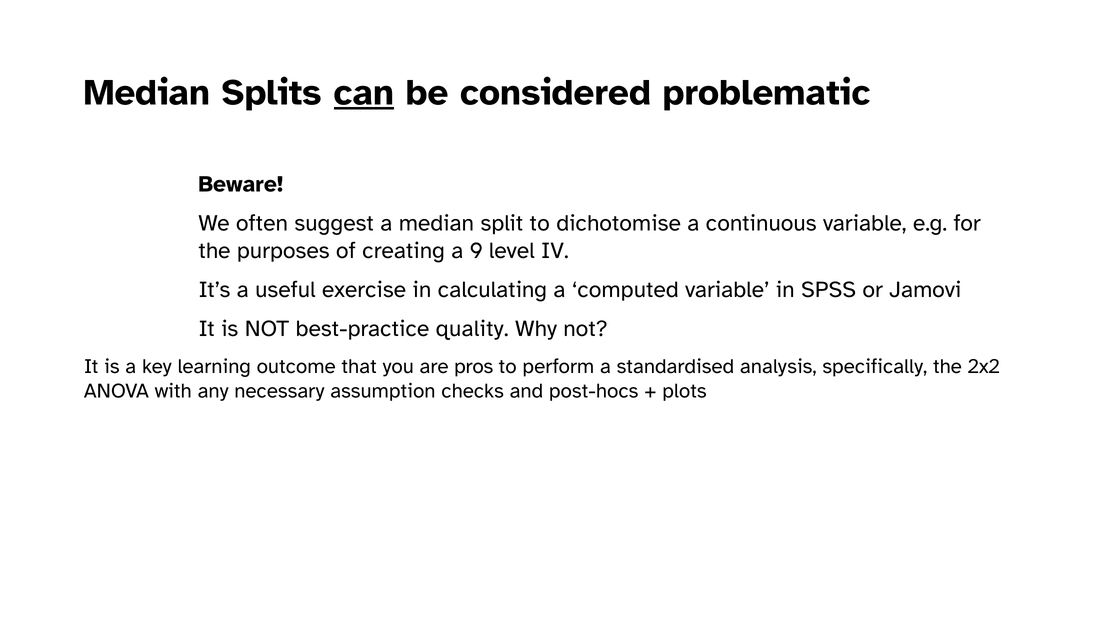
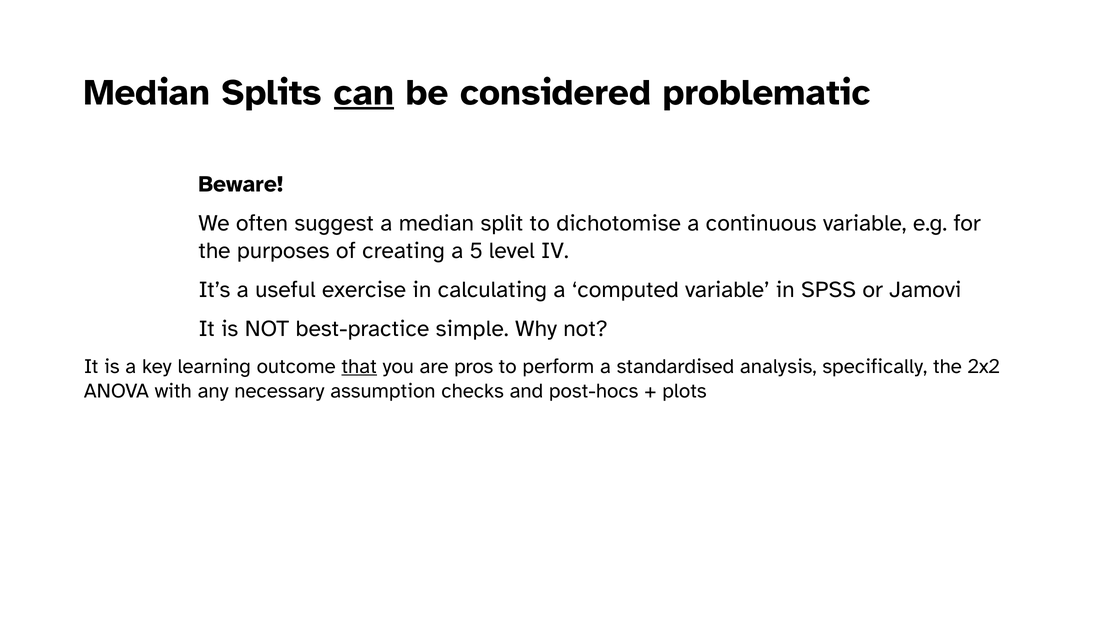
9: 9 -> 5 (476, 251)
quality: quality -> simple (472, 329)
that underline: none -> present (359, 366)
